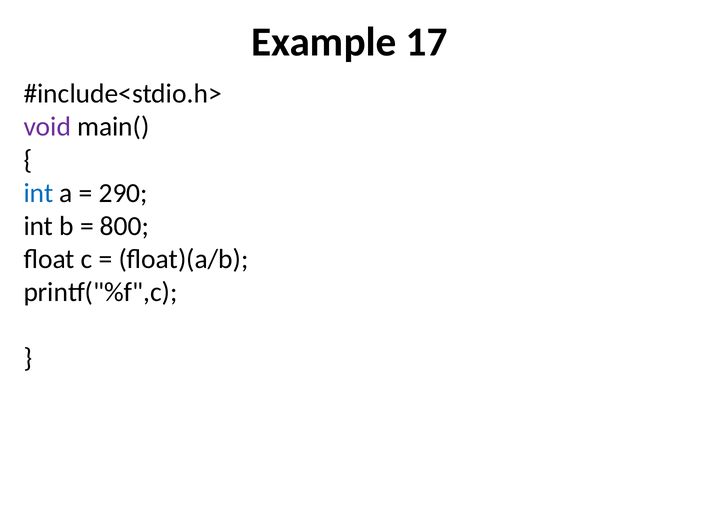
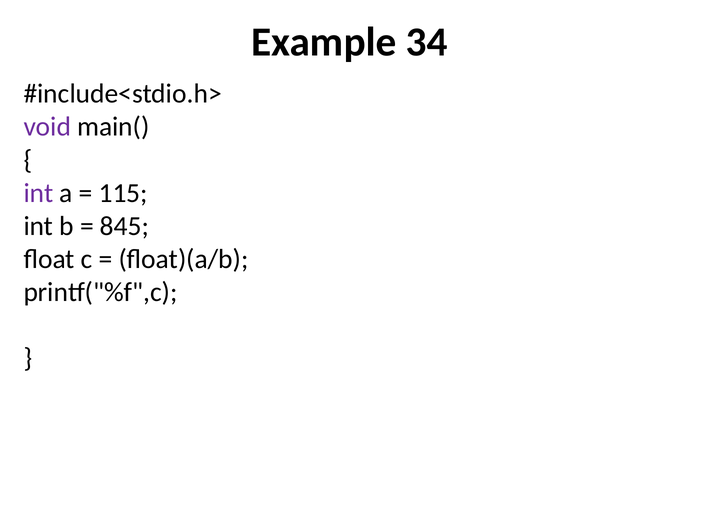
17: 17 -> 34 (427, 42)
int colour: blue -> purple (38, 193)
290: 290 -> 115 (123, 193)
800: 800 -> 845 (124, 226)
